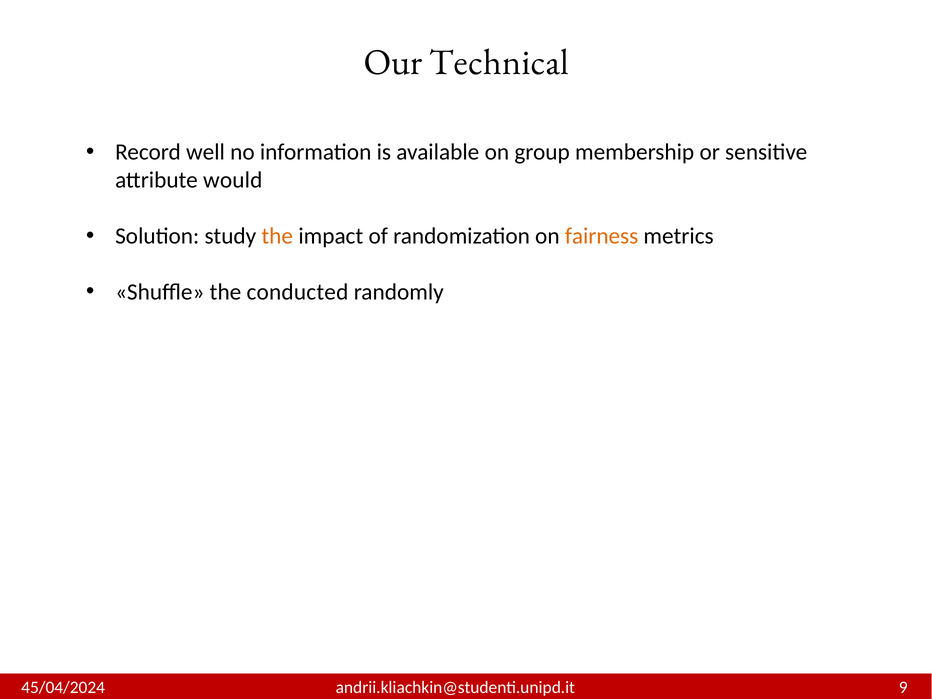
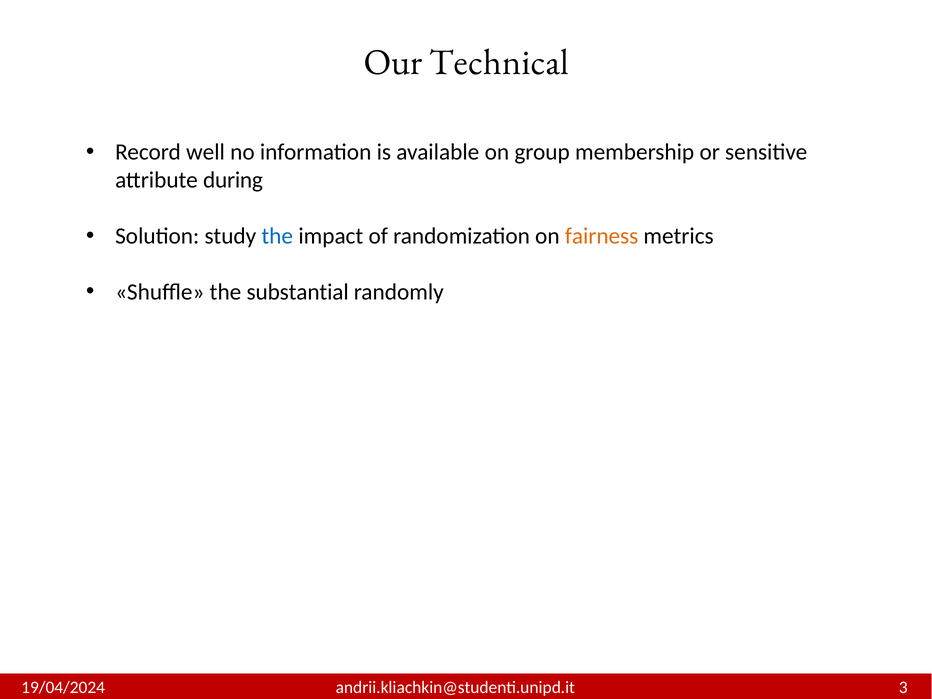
would: would -> during (233, 180)
the colour: orange -> blue (277, 236)
conducted: conducted -> substantial (298, 292)
45/04/2024: 45/04/2024 -> 19/04/2024 (63, 687)
9: 9 -> 3 (903, 687)
